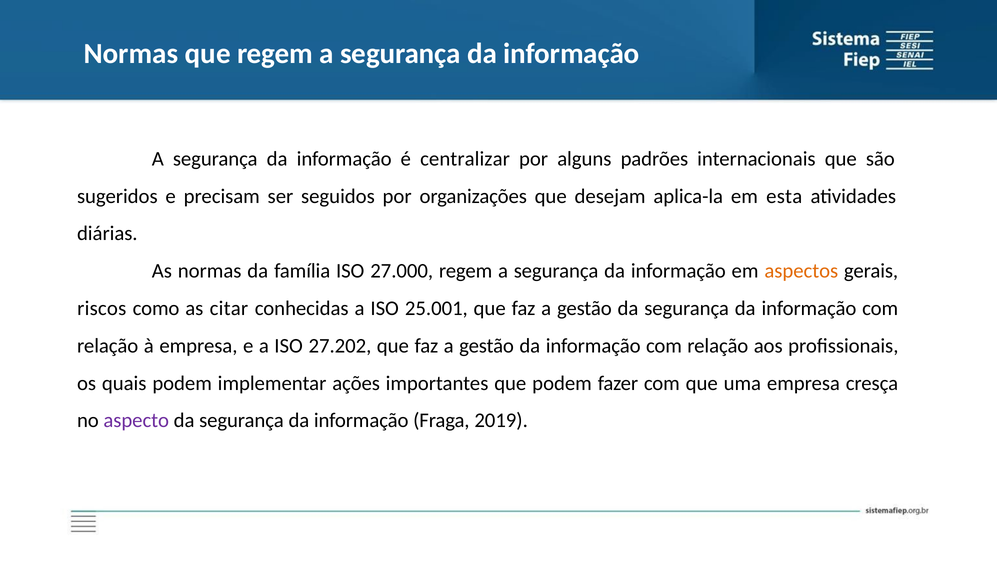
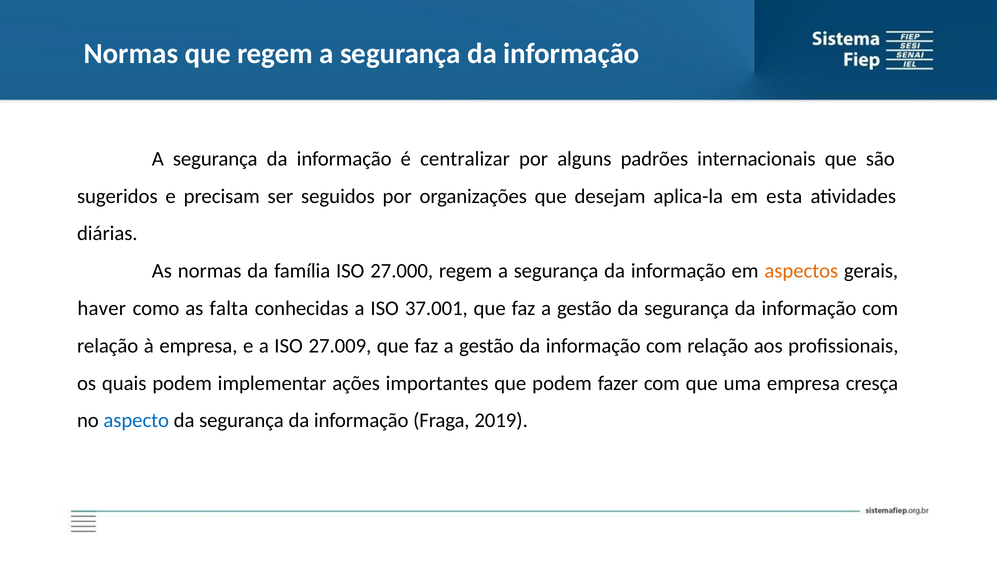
riscos: riscos -> haver (102, 308)
citar: citar -> falta (229, 308)
25.001: 25.001 -> 37.001 (436, 308)
27.202: 27.202 -> 27.009 (340, 346)
aspecto colour: purple -> blue (136, 420)
